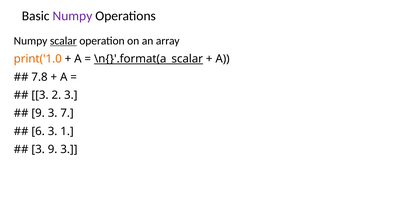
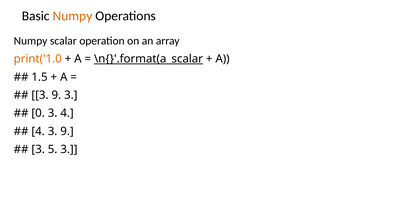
Numpy colour: purple -> orange (73, 16)
scalar underline: present -> none (63, 41)
7.8: 7.8 -> 1.5 (40, 77)
2: 2 -> 9 (56, 95)
9: 9 -> 0 (38, 113)
3 7: 7 -> 4 (67, 113)
6: 6 -> 4 (38, 131)
1: 1 -> 9 (67, 131)
3 9: 9 -> 5 (53, 149)
